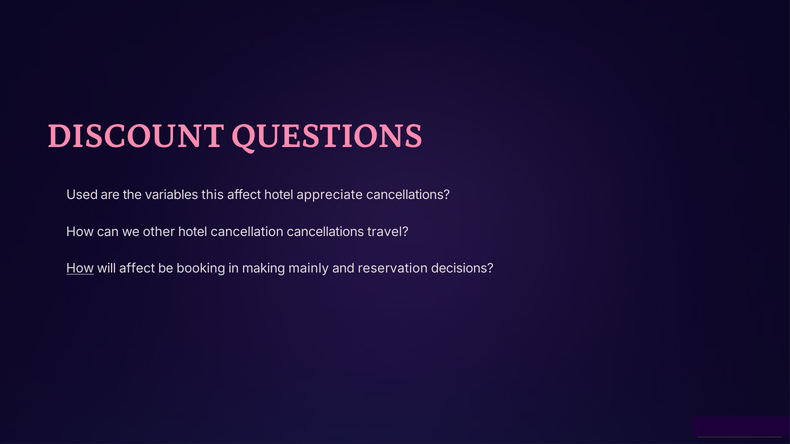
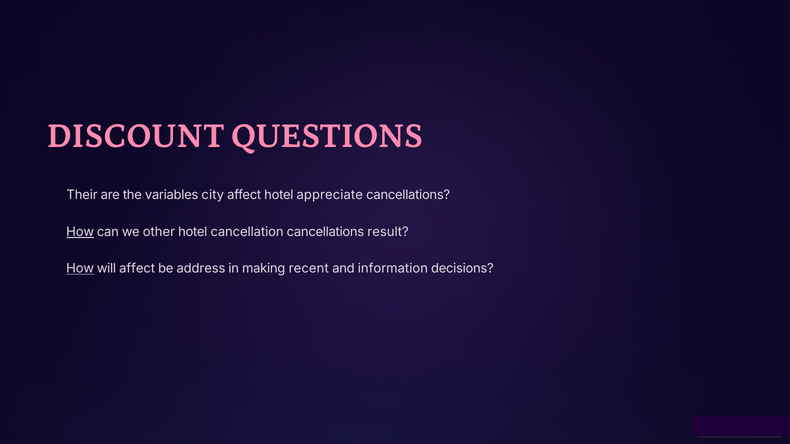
Used: Used -> Their (82, 195)
this: this -> city (213, 195)
How underline: none -> present (80, 232)
travel: travel -> result (388, 232)
booking: booking -> address (201, 269)
mainly: mainly -> recent (309, 269)
reservation: reservation -> information (393, 269)
